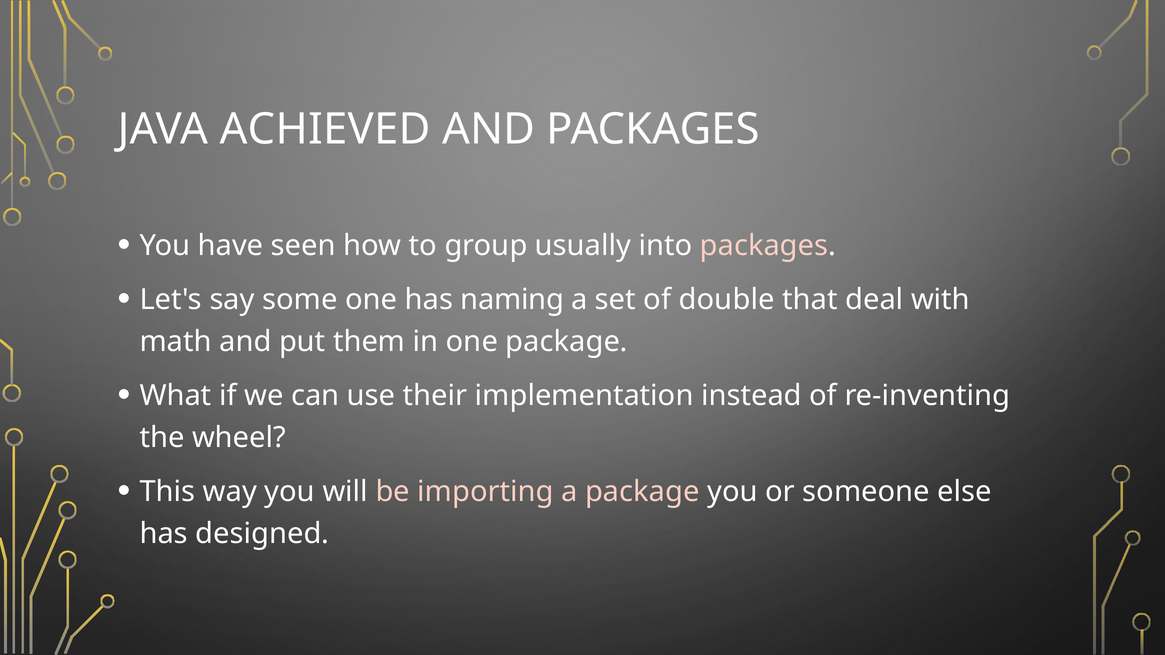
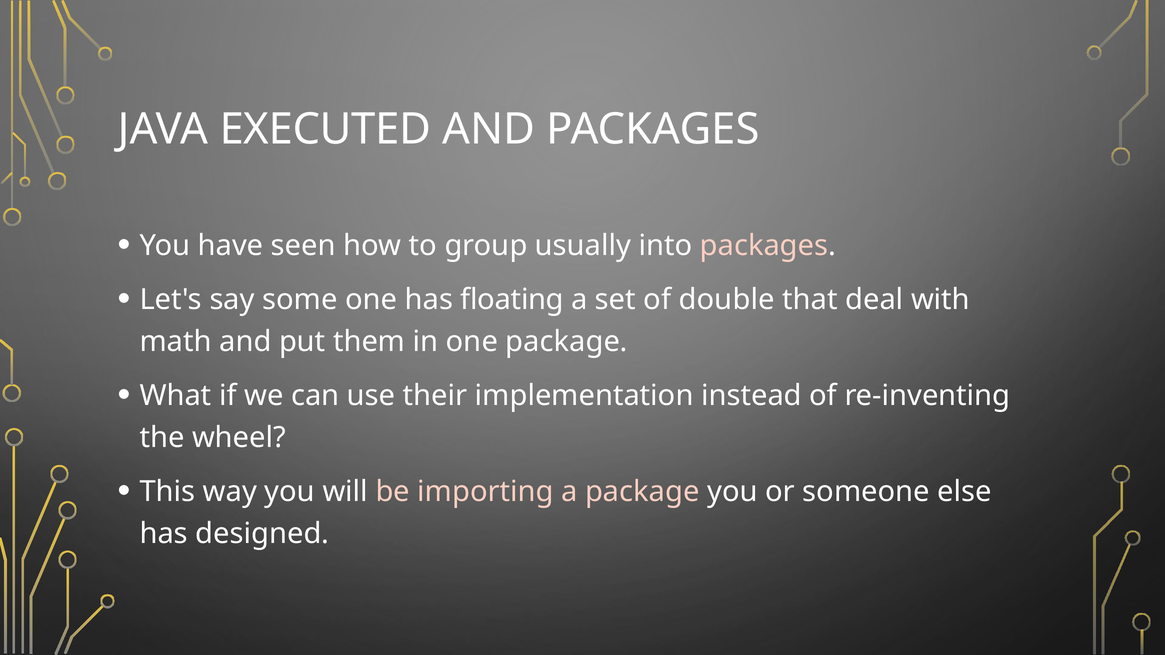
ACHIEVED: ACHIEVED -> EXECUTED (325, 129)
naming: naming -> floating (512, 300)
